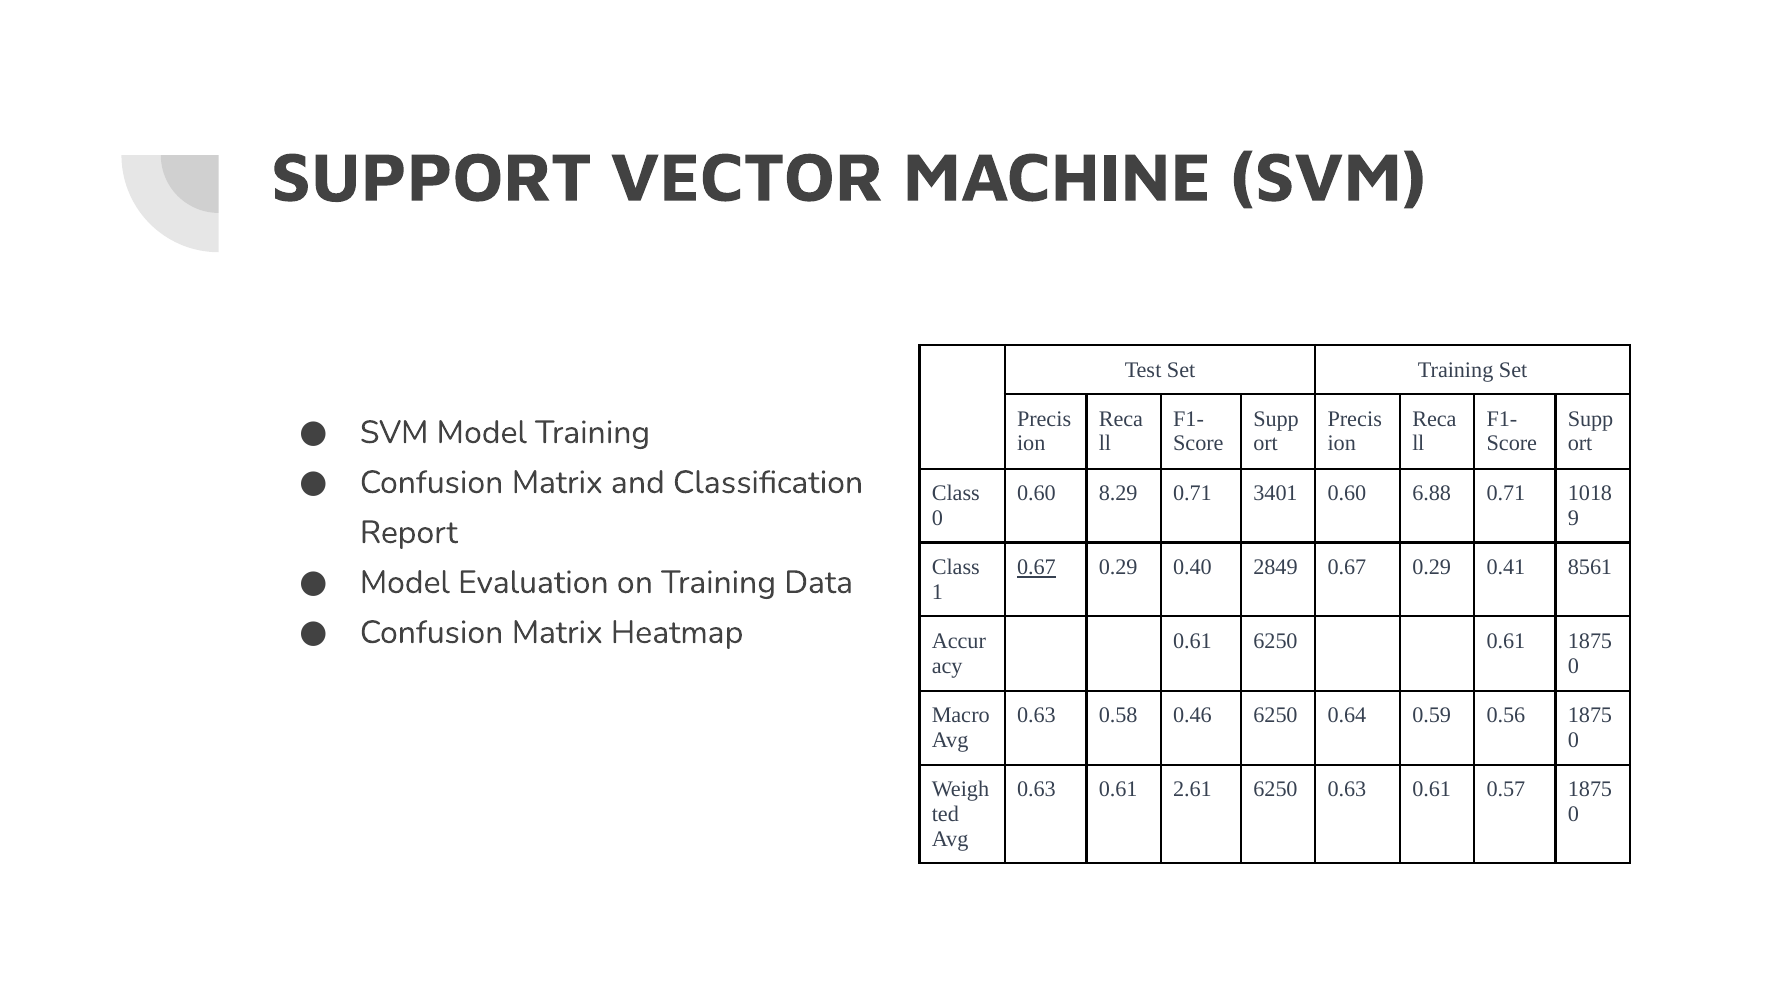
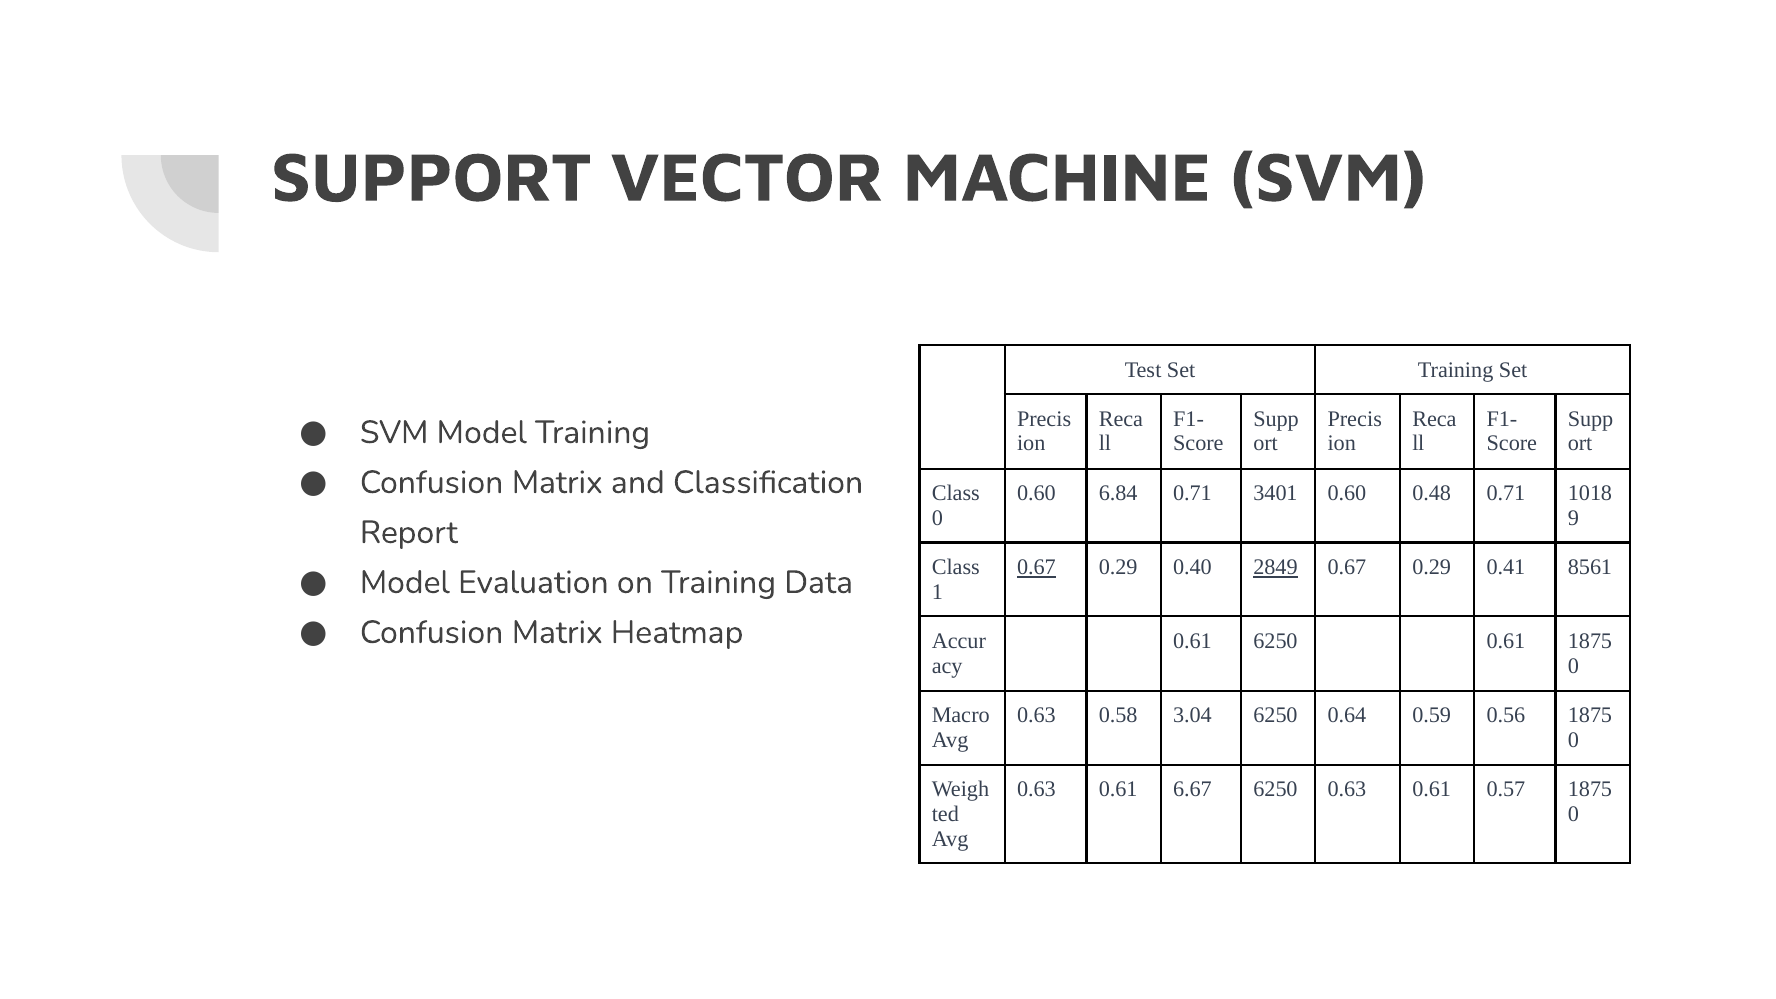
8.29: 8.29 -> 6.84 (1118, 493)
6.88: 6.88 -> 0.48 (1432, 493)
2849 underline: none -> present (1275, 567)
0.46: 0.46 -> 3.04 (1193, 716)
2.61: 2.61 -> 6.67 (1193, 790)
